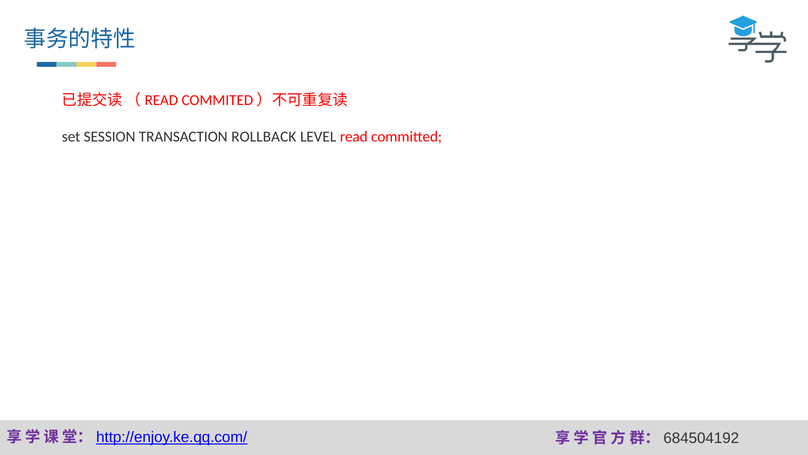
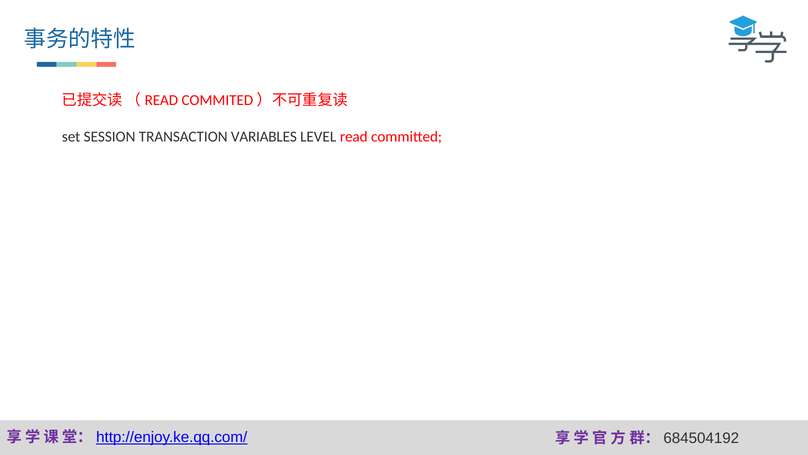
ROLLBACK: ROLLBACK -> VARIABLES (264, 137)
